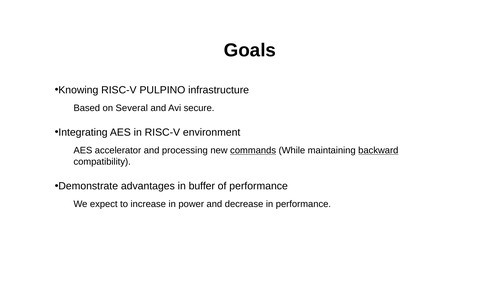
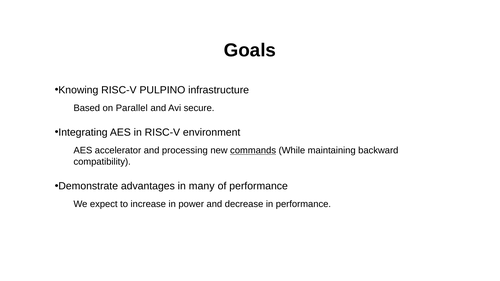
Several: Several -> Parallel (132, 108)
backward underline: present -> none (378, 151)
buffer: buffer -> many (202, 186)
